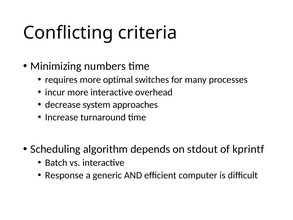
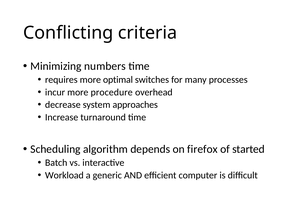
more interactive: interactive -> procedure (112, 92)
stdout: stdout -> firefox (202, 149)
kprintf: kprintf -> started (248, 149)
Response: Response -> Workload (64, 175)
